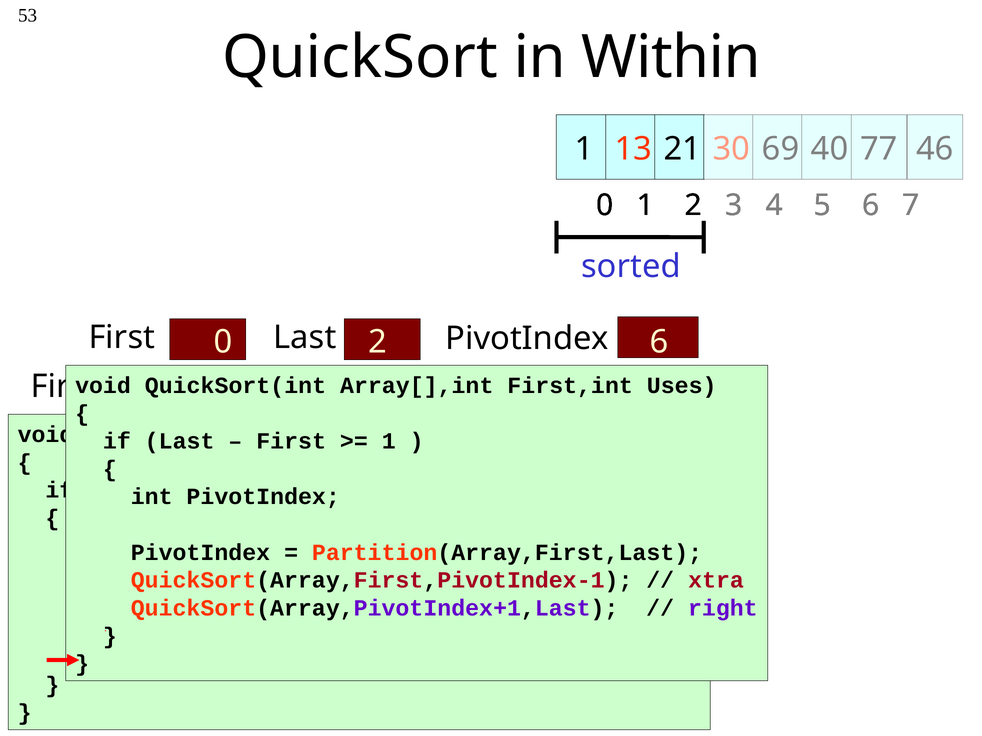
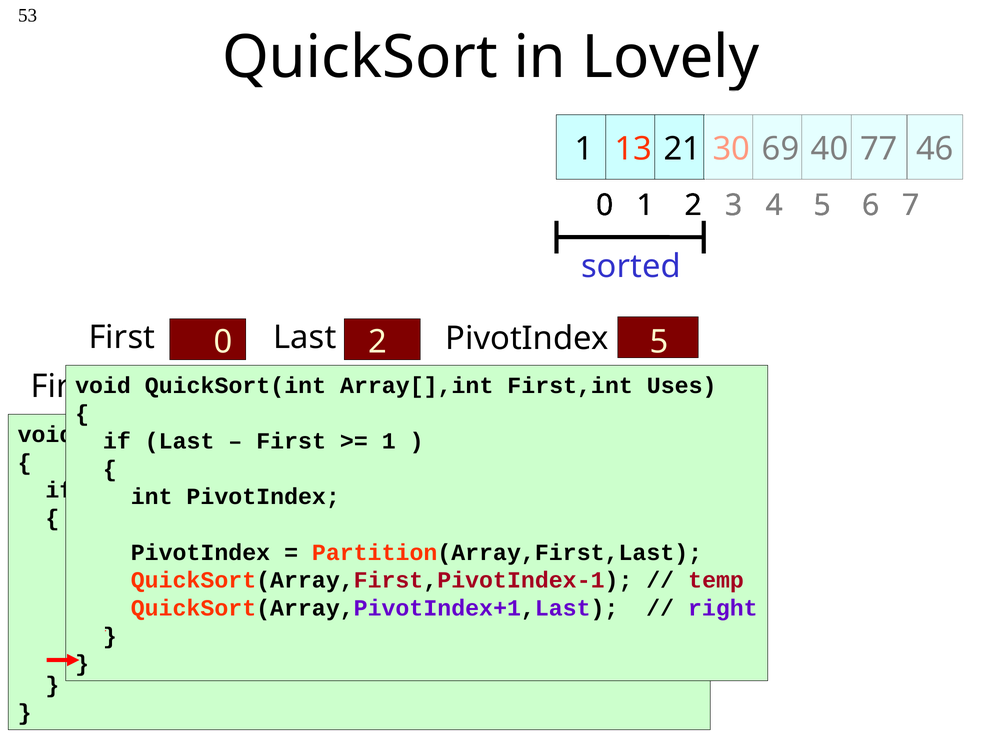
Within: Within -> Lovely (671, 57)
2 6: 6 -> 5 (659, 342)
xtra: xtra -> temp (716, 581)
